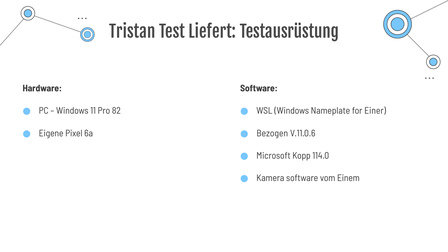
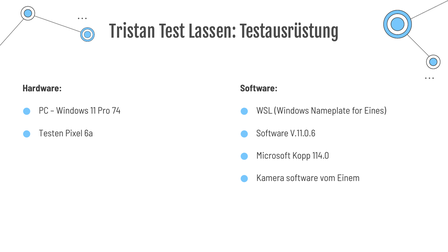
Liefert: Liefert -> Lassen (212, 32)
82: 82 -> 74 (116, 111)
Einer: Einer -> Eines (375, 111)
Eigene: Eigene -> Testen (51, 133)
Bezogen: Bezogen -> Software (272, 133)
